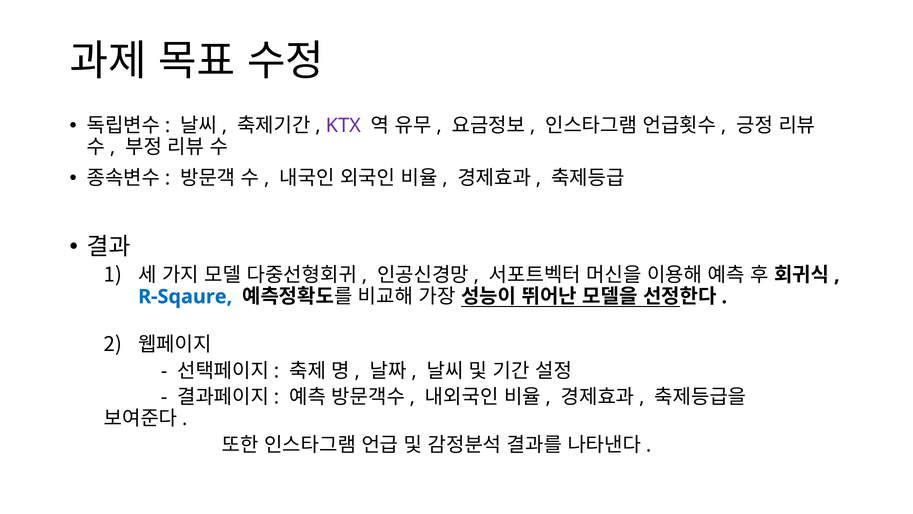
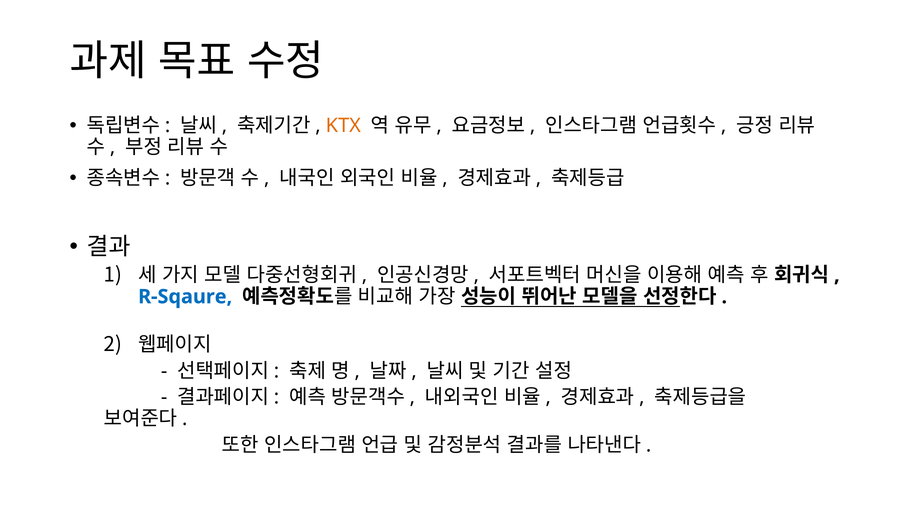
KTX colour: purple -> orange (343, 126)
